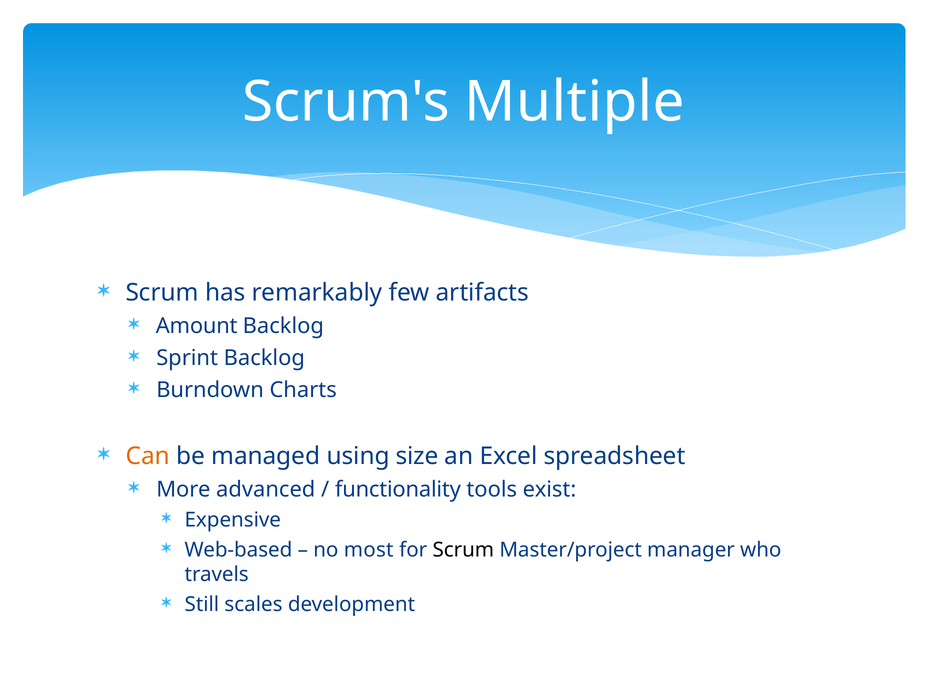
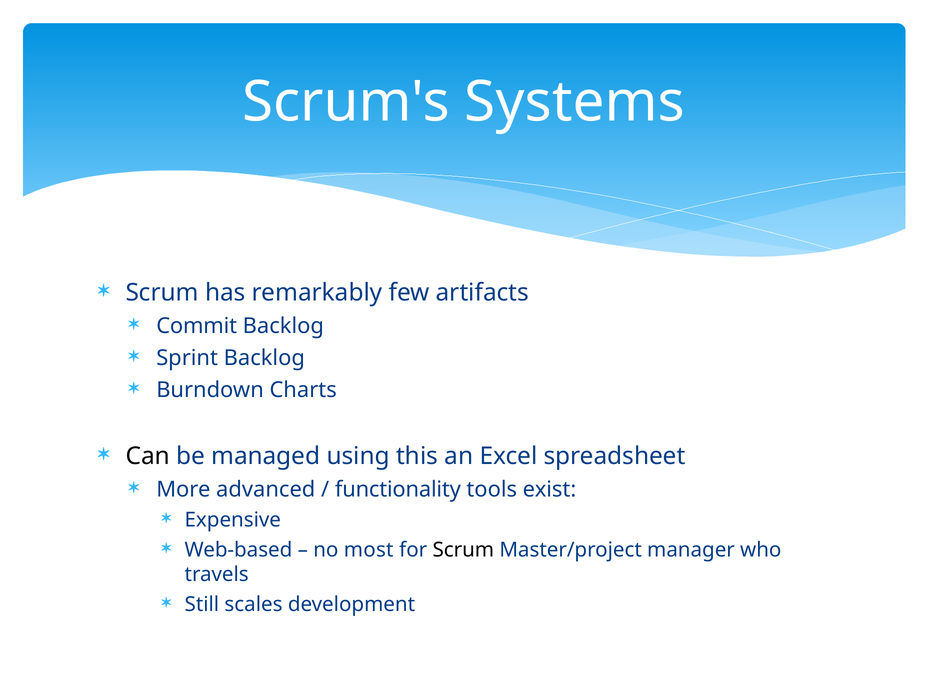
Multiple: Multiple -> Systems (575, 102)
Amount: Amount -> Commit (197, 326)
Can colour: orange -> black (148, 456)
size: size -> this (417, 456)
